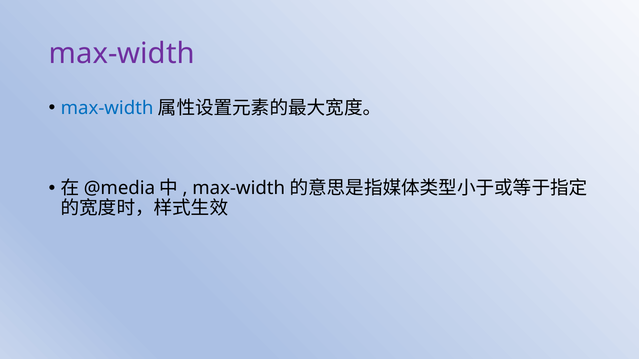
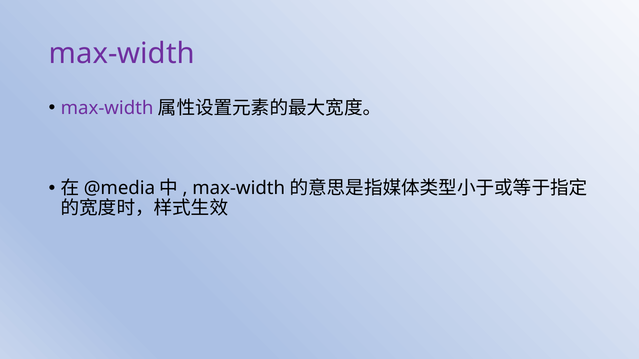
max-width colour: blue -> purple (107, 108)
